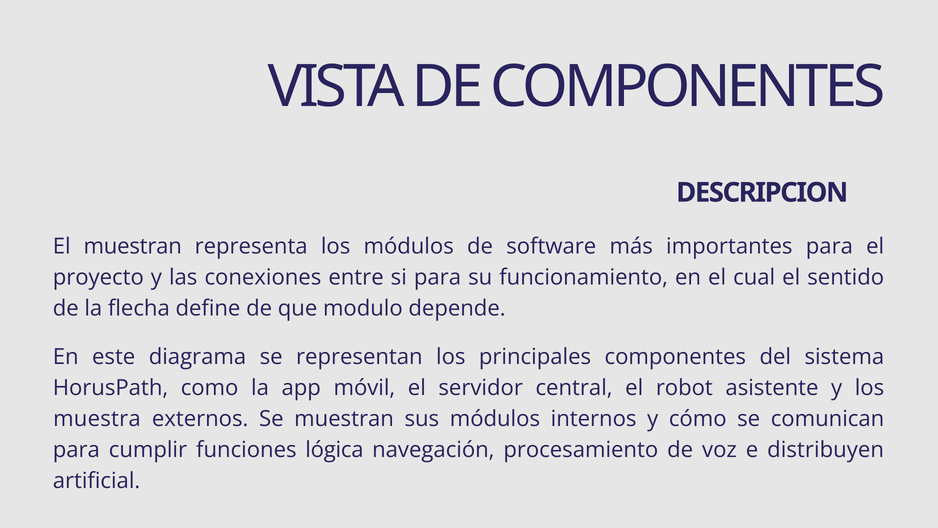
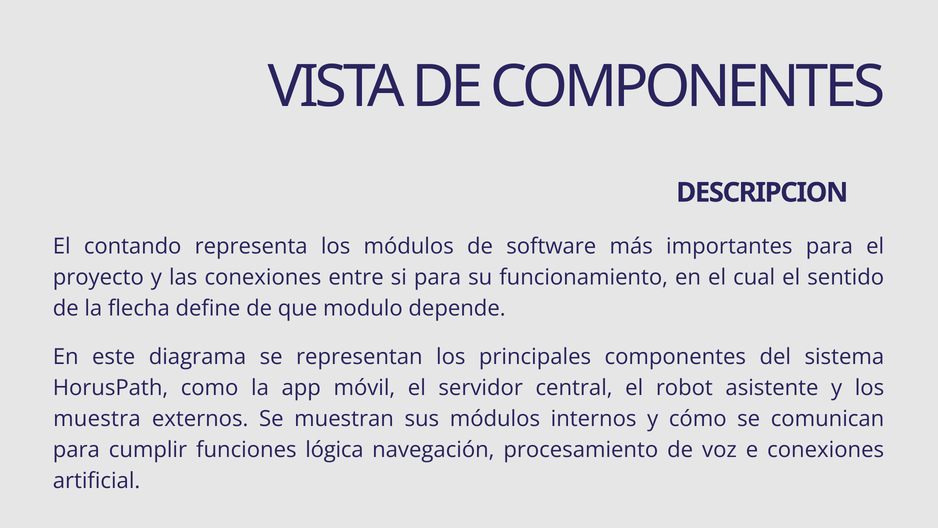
El muestran: muestran -> contando (133, 246)
e distribuyen: distribuyen -> conexiones (826, 450)
